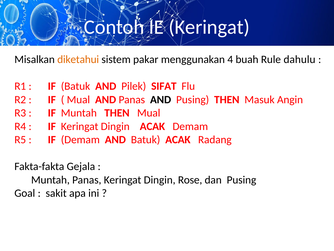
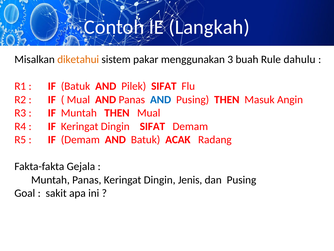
IE Keringat: Keringat -> Langkah (209, 27)
4: 4 -> 3 (230, 59)
AND colour: black -> blue (161, 99)
Dingin ACAK: ACAK -> SIFAT (152, 126)
Rose: Rose -> Jenis (190, 180)
